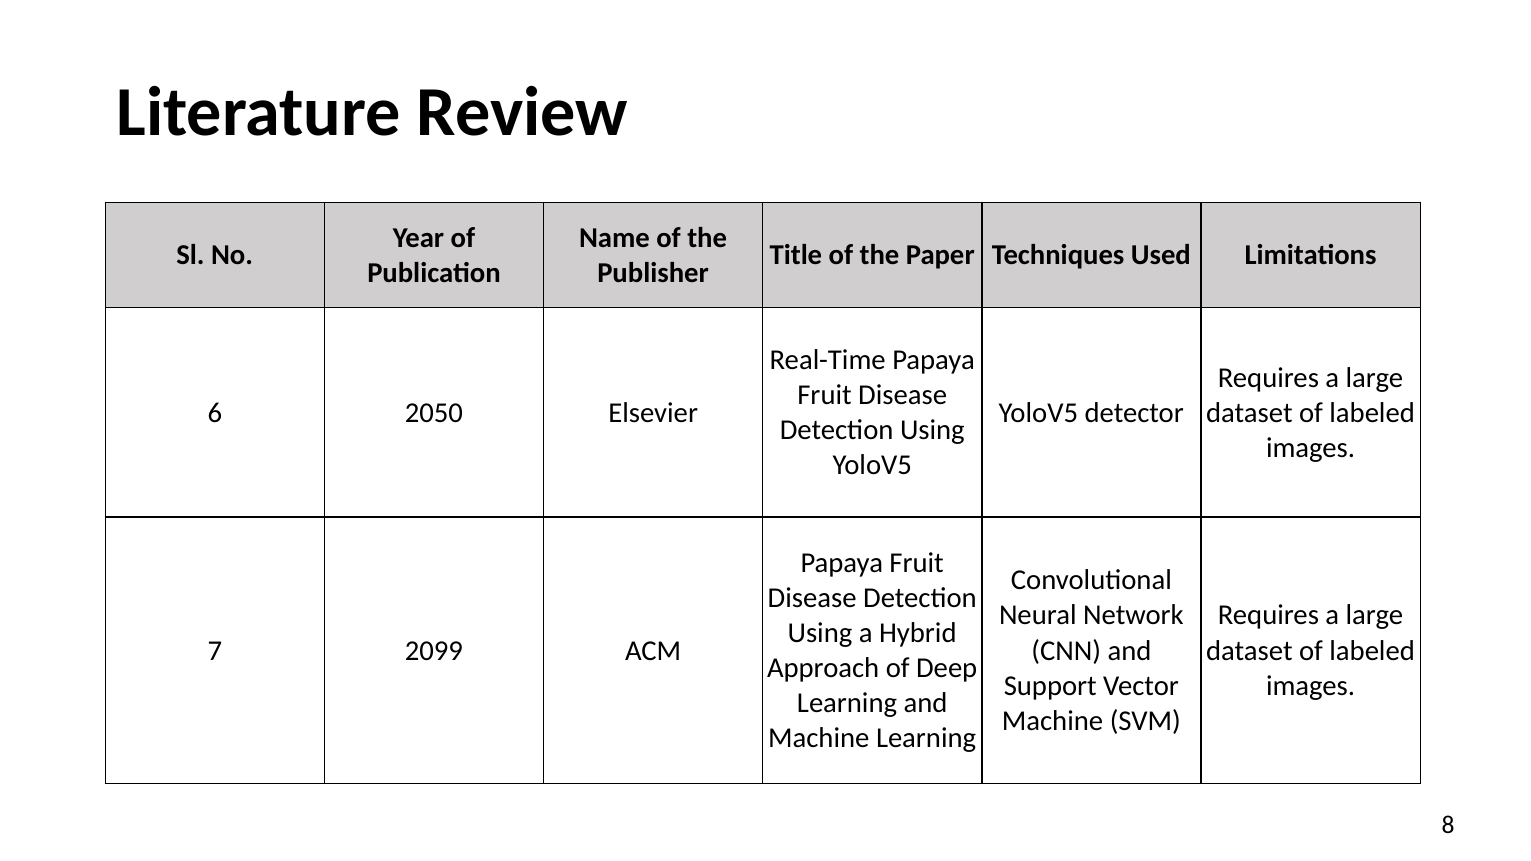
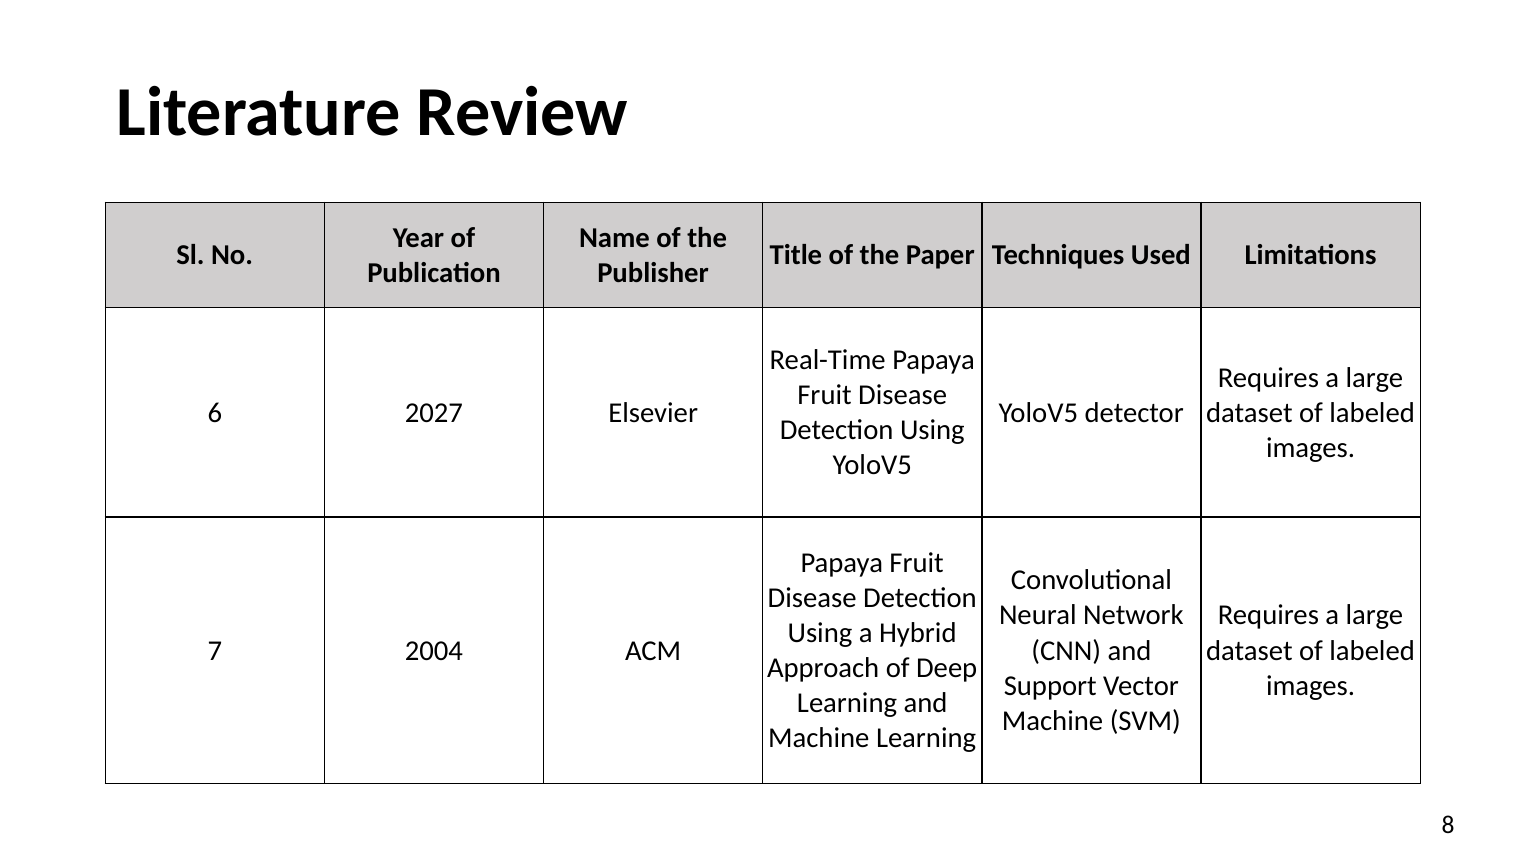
2050: 2050 -> 2027 (434, 413)
2099: 2099 -> 2004 (434, 651)
